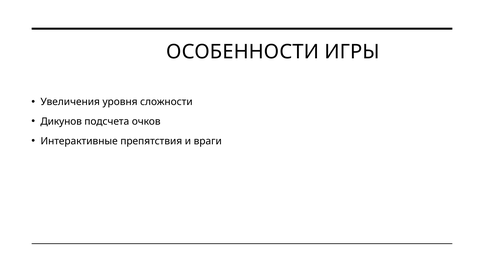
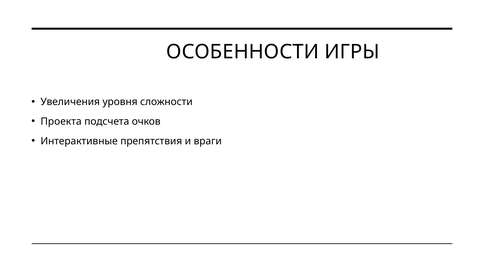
Дикунов: Дикунов -> Проекта (61, 122)
